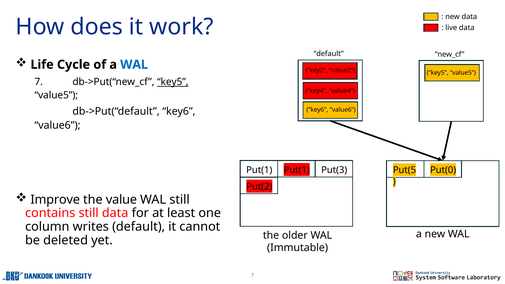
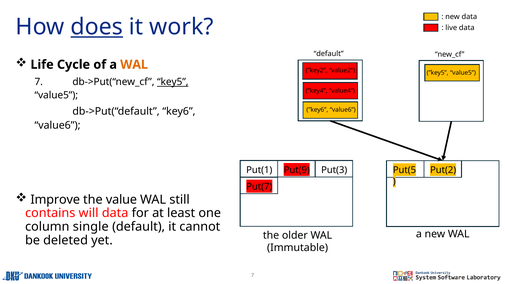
does underline: none -> present (97, 27)
WAL colour: blue -> orange (134, 65)
Put(1: Put(1 -> Put(9 (297, 170)
Put(0: Put(0 -> Put(2 (443, 170)
Put(2: Put(2 -> Put(7 (259, 187)
contains still: still -> will (89, 213)
writes: writes -> single (91, 227)
